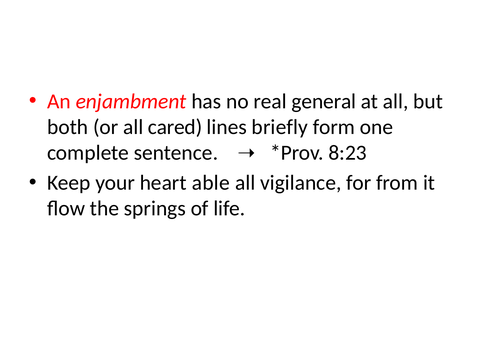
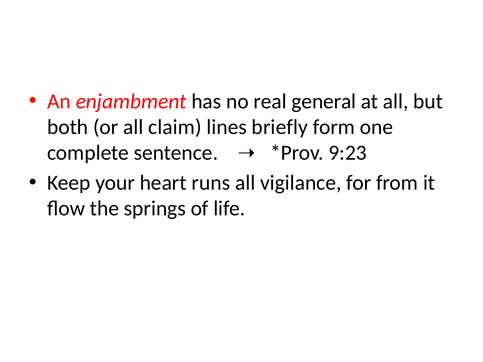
cared: cared -> claim (175, 127)
8:23: 8:23 -> 9:23 (348, 153)
able: able -> runs (211, 183)
